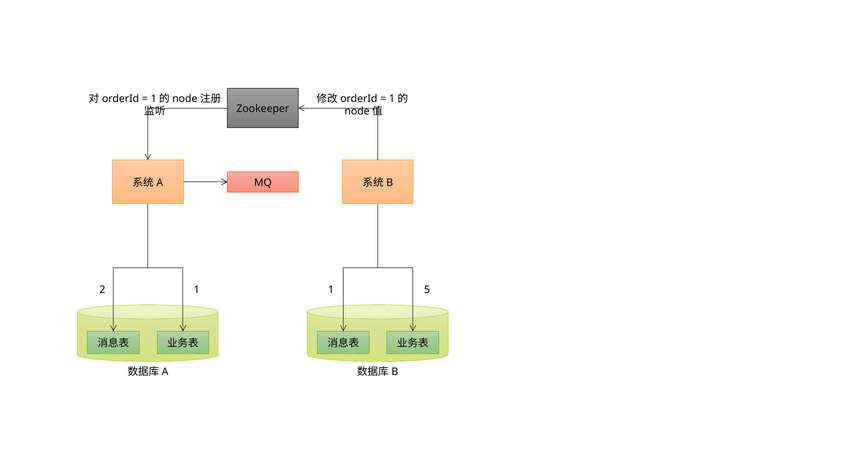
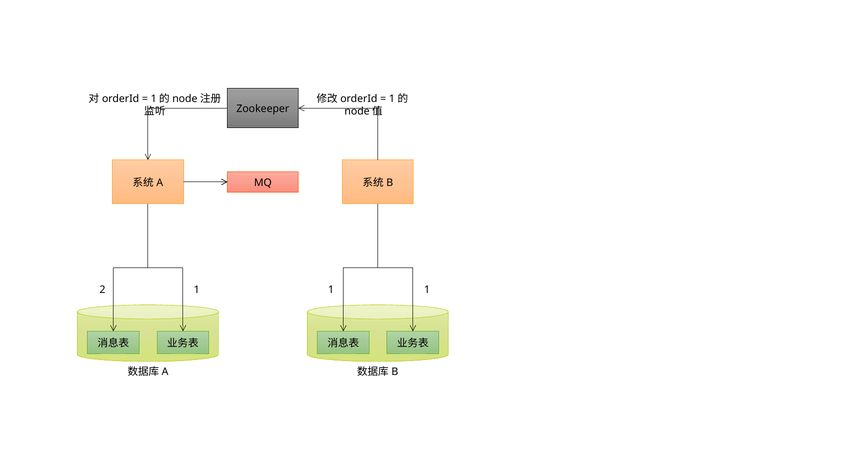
1 5: 5 -> 1 (427, 290)
